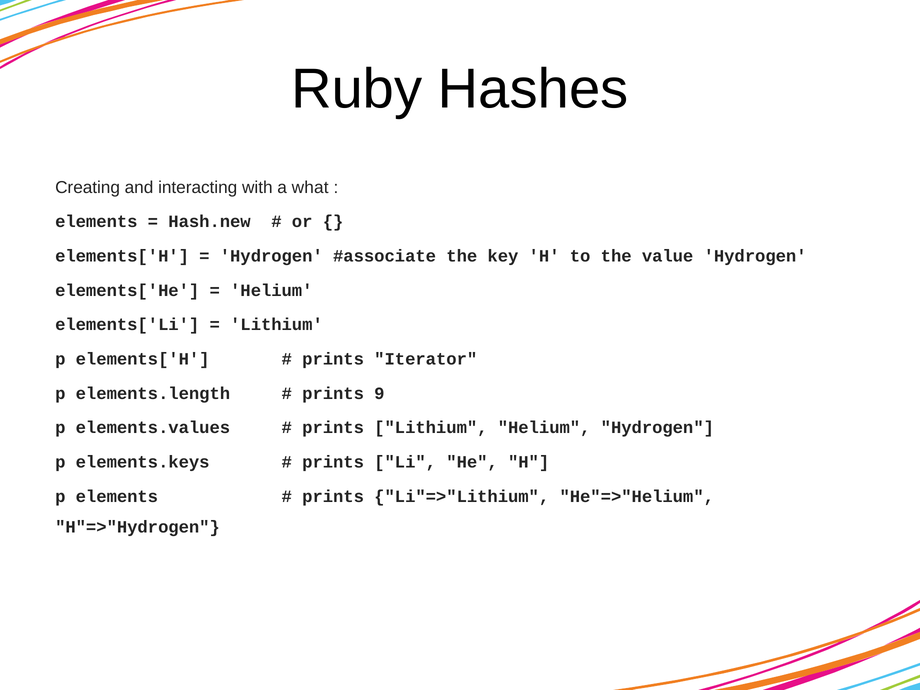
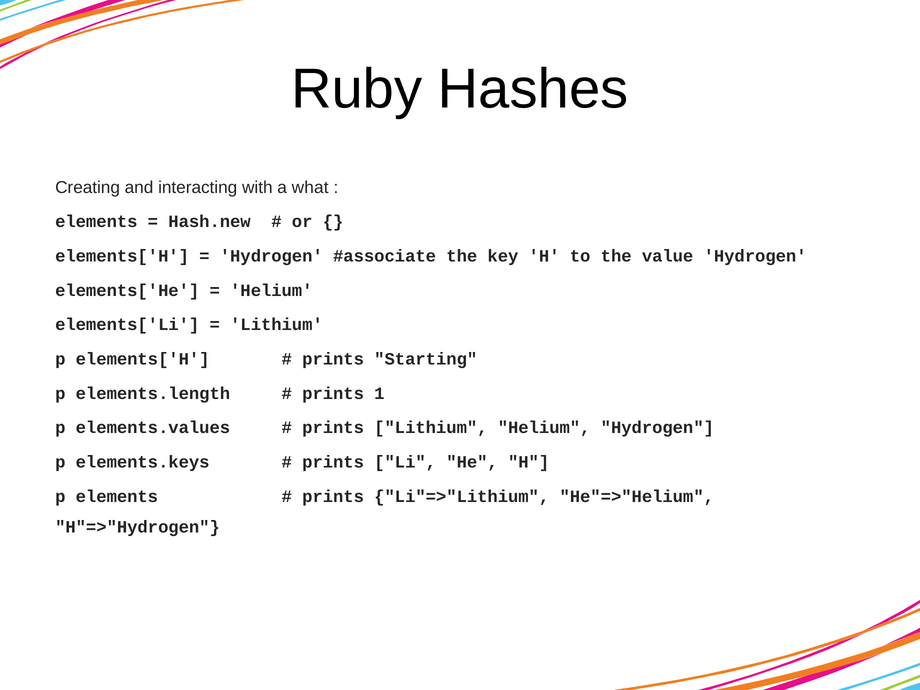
Iterator: Iterator -> Starting (426, 359)
9: 9 -> 1 (379, 393)
